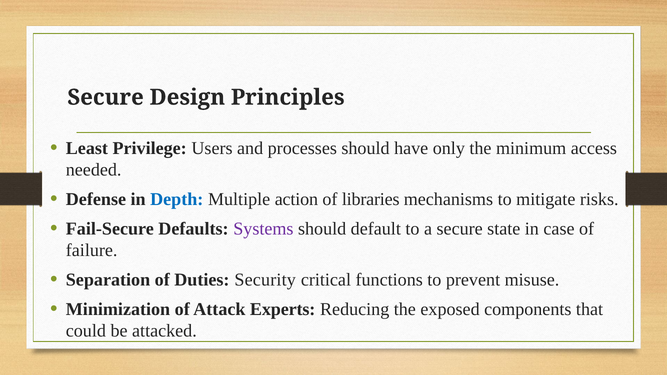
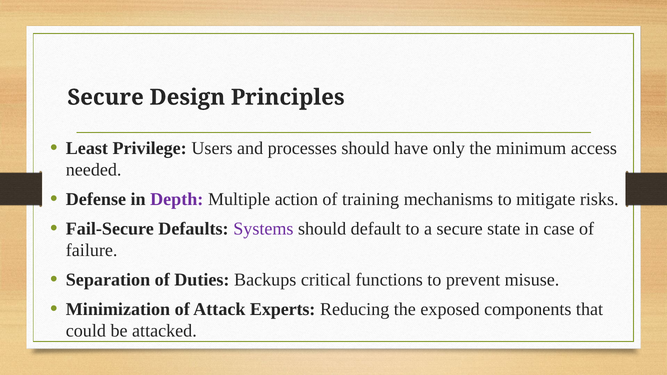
Depth colour: blue -> purple (177, 199)
libraries: libraries -> training (371, 199)
Security: Security -> Backups (265, 280)
